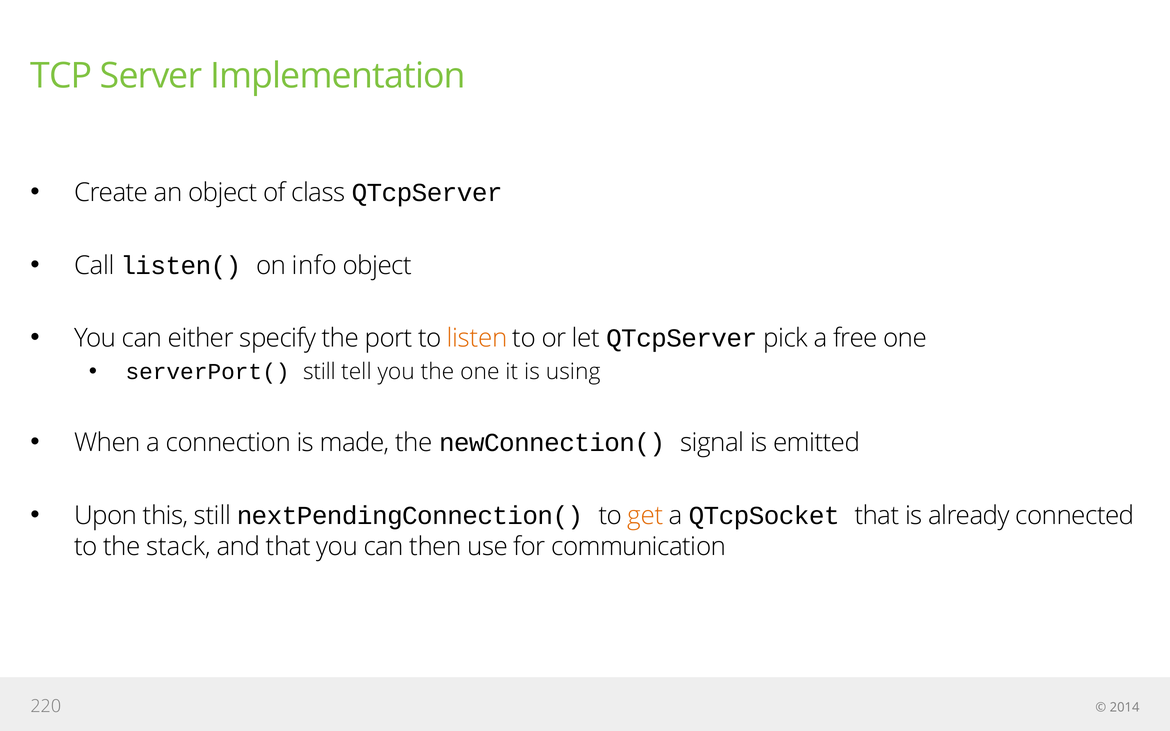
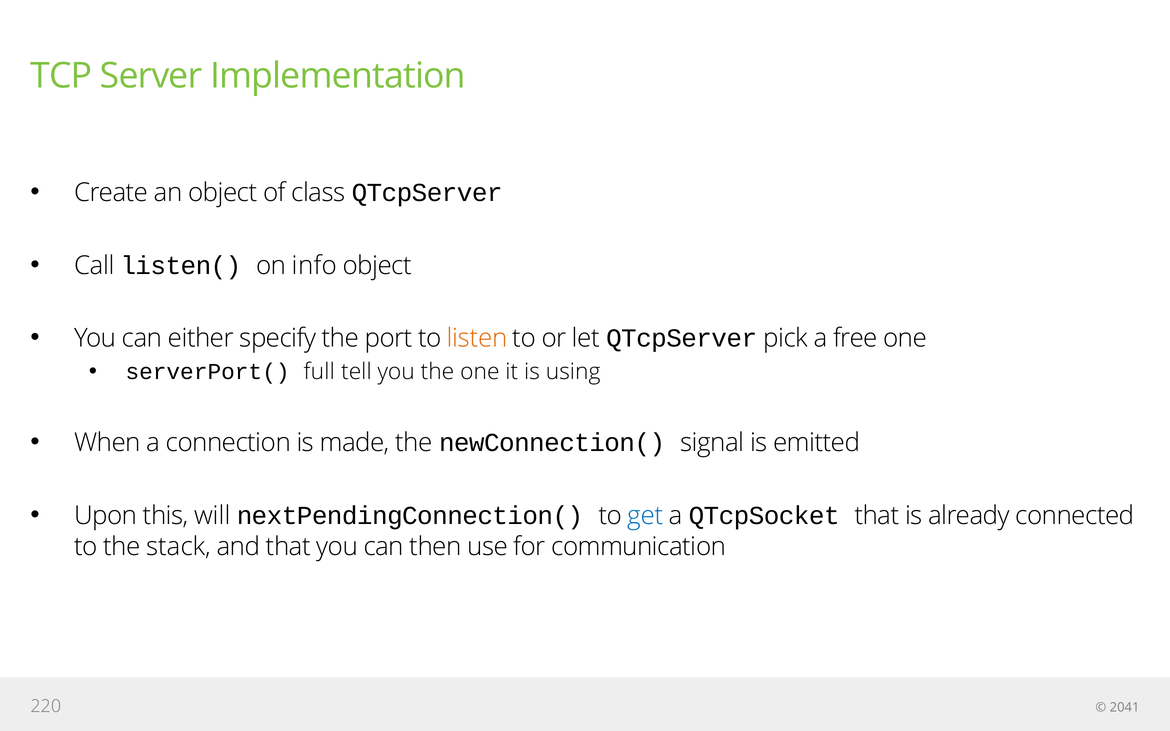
serverPort( still: still -> full (319, 372)
this still: still -> will (212, 516)
get colour: orange -> blue (645, 516)
2014: 2014 -> 2041 (1125, 708)
